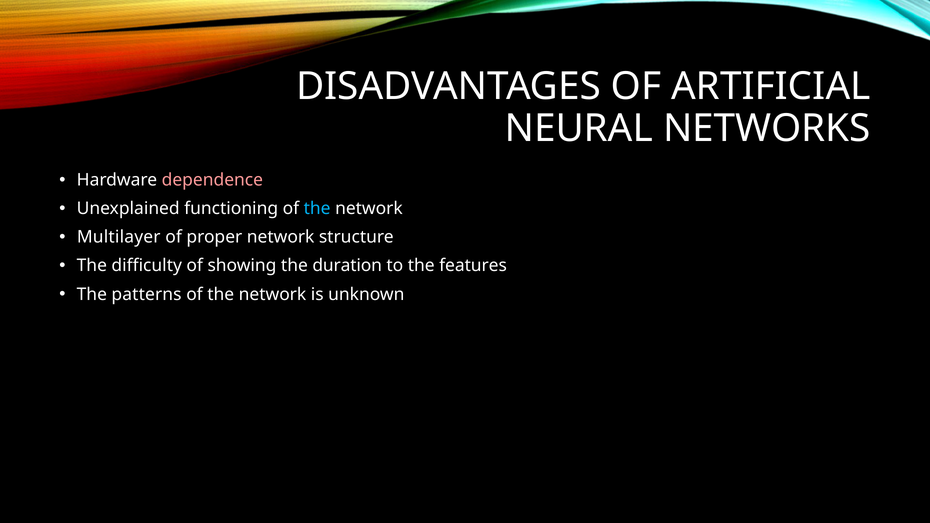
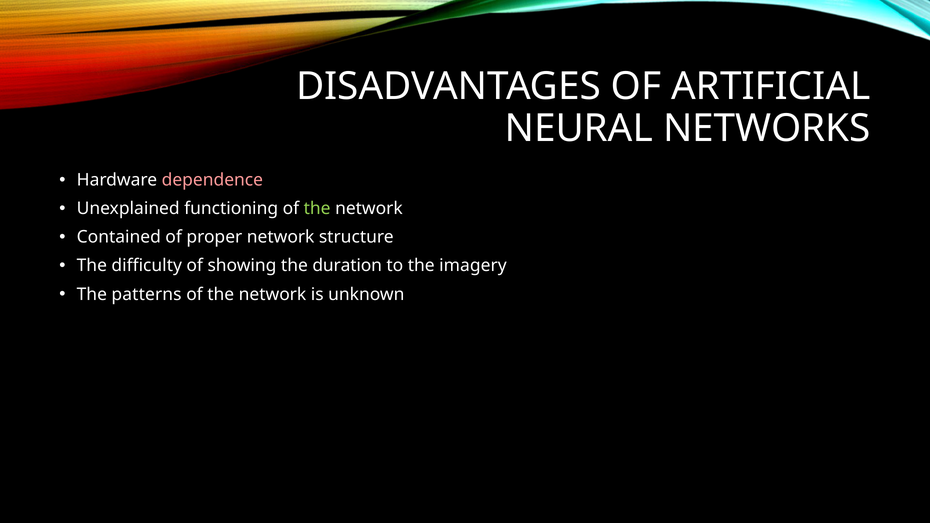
the colour: light blue -> light green (317, 209)
Multilayer: Multilayer -> Contained (119, 237)
features: features -> imagery (473, 266)
